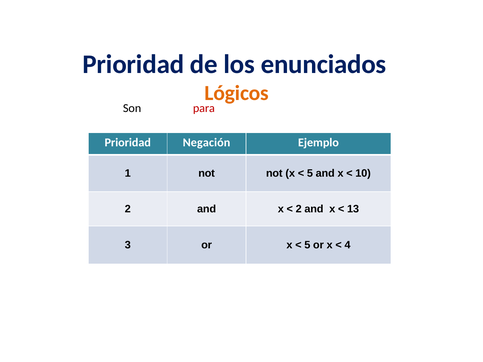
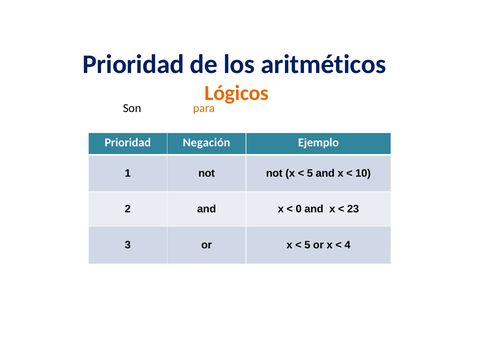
enunciados: enunciados -> aritméticos (323, 65)
para colour: red -> orange (204, 108)
2: 2 -> 0 (299, 209)
13: 13 -> 23 (353, 209)
